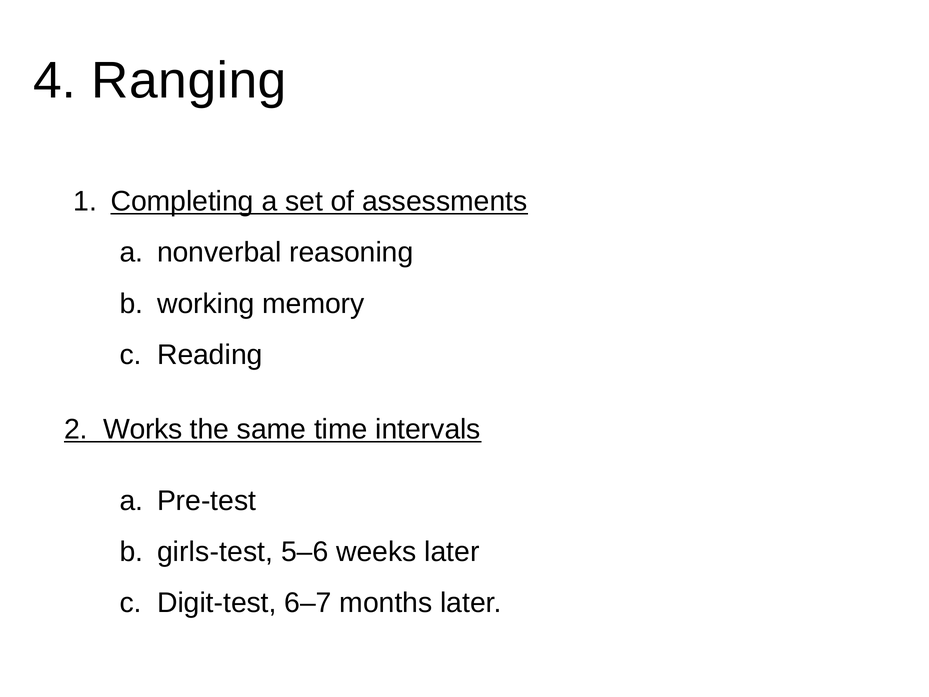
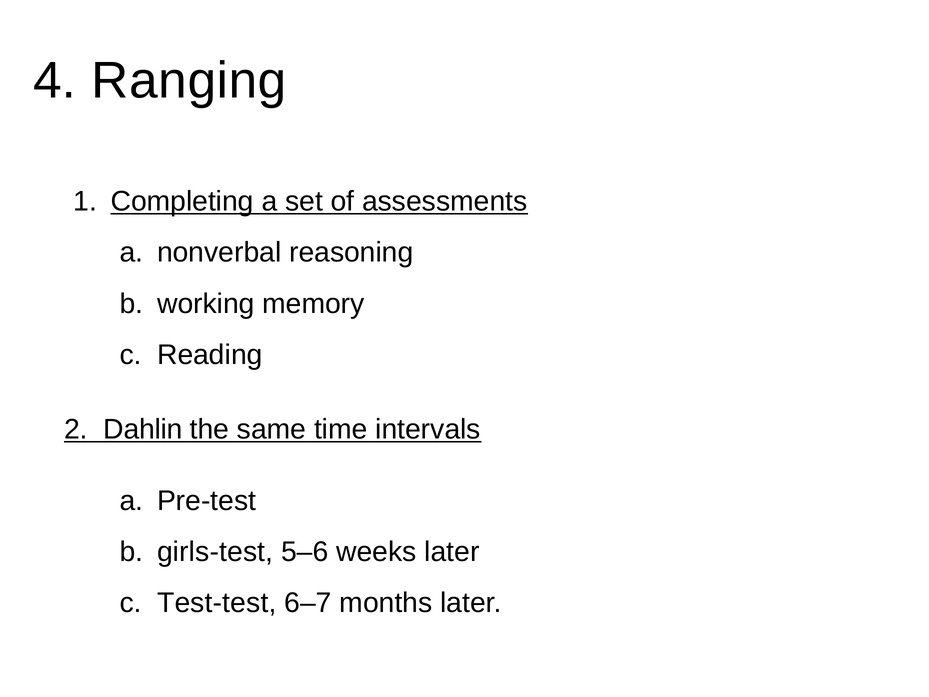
Works: Works -> Dahlin (143, 429)
Digit-test: Digit-test -> Test-test (217, 603)
